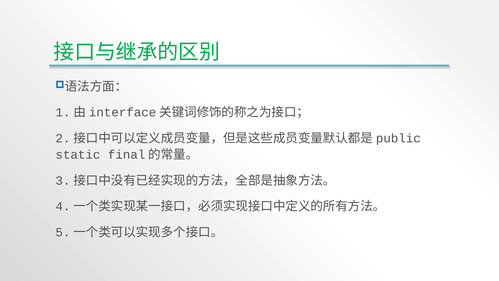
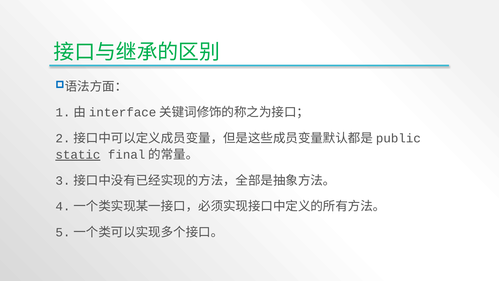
static underline: none -> present (78, 155)
